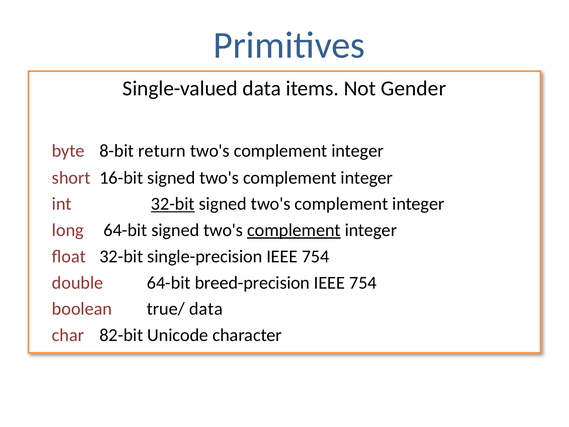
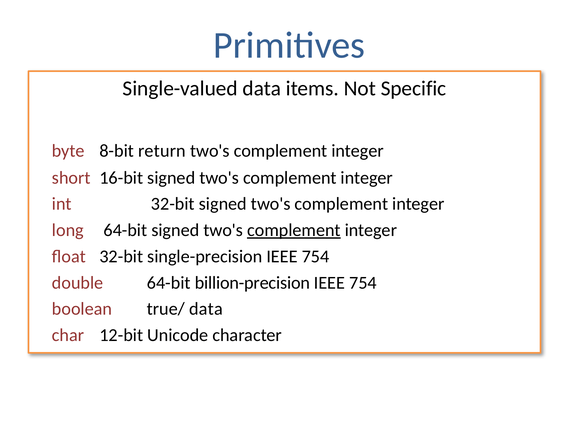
Gender: Gender -> Specific (414, 88)
32-bit underline: present -> none (173, 204)
breed-precision: breed-precision -> billion-precision (252, 283)
82-bit: 82-bit -> 12-bit (121, 335)
